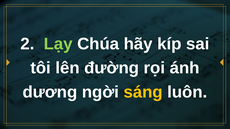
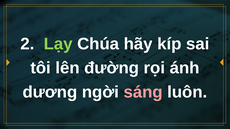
sáng colour: yellow -> pink (143, 92)
